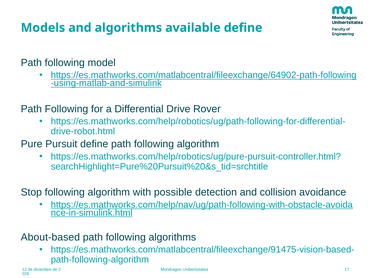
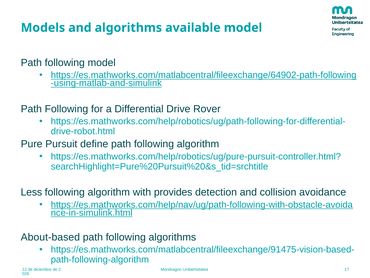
available define: define -> model (243, 28)
Stop: Stop -> Less (31, 192)
possible: possible -> provides (173, 192)
